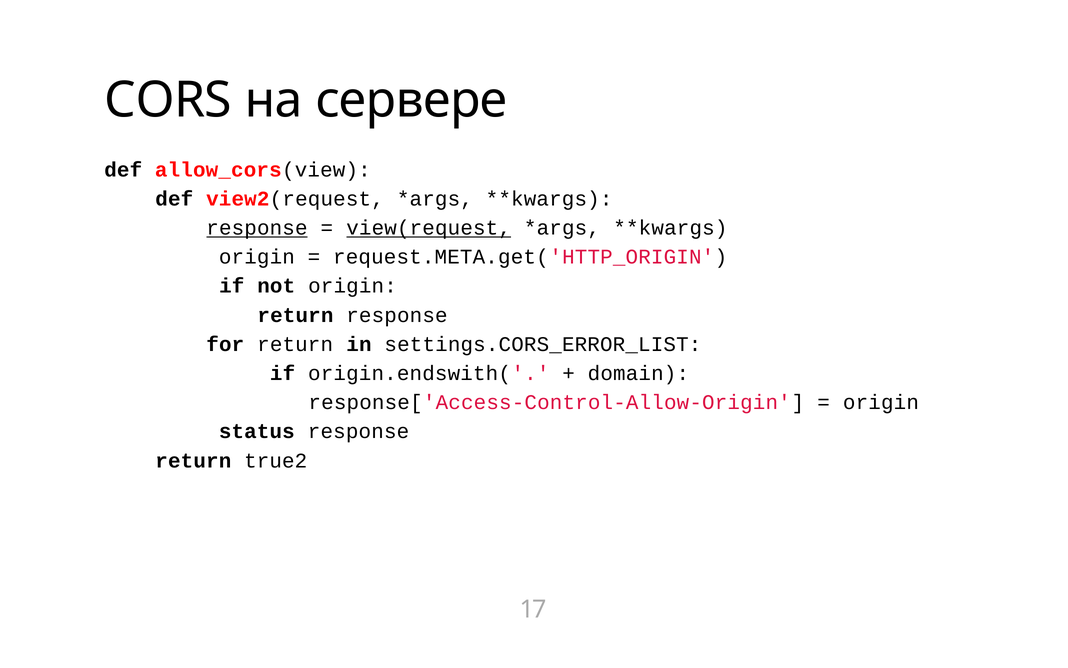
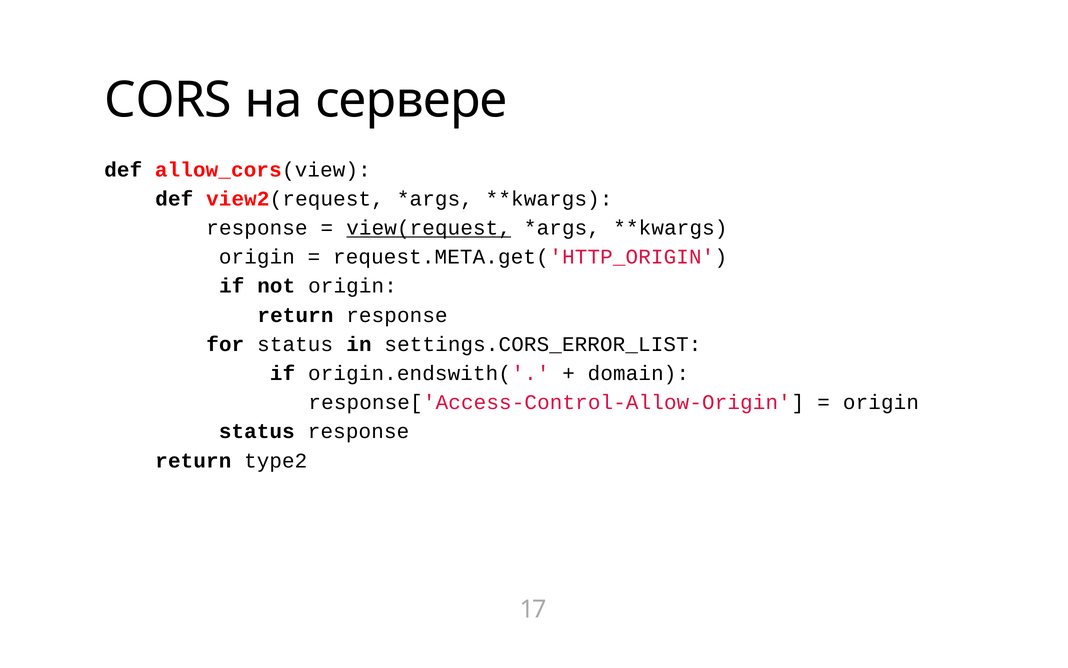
response underline: present -> none (257, 228)
for return: return -> status (295, 344)
true2: true2 -> type2 (276, 460)
